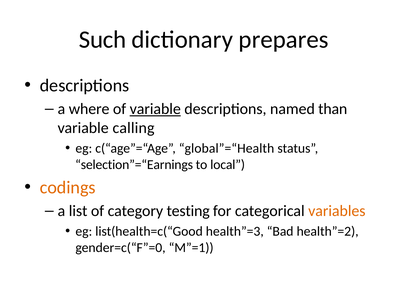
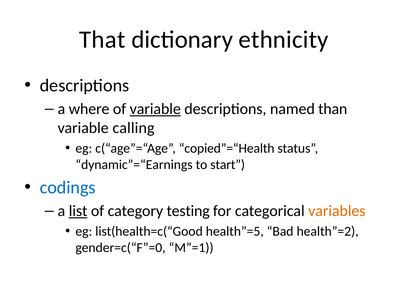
Such: Such -> That (102, 39)
prepares: prepares -> ethnicity (284, 39)
global”=“Health: global”=“Health -> copied”=“Health (227, 148)
selection”=“Earnings: selection”=“Earnings -> dynamic”=“Earnings (134, 165)
local: local -> start (228, 165)
codings colour: orange -> blue (68, 188)
list underline: none -> present (78, 211)
health”=3: health”=3 -> health”=5 (235, 231)
